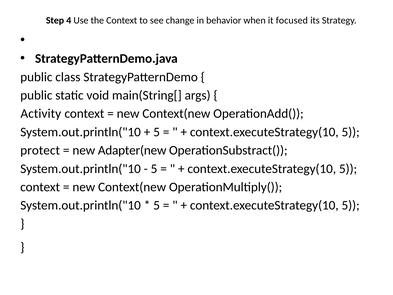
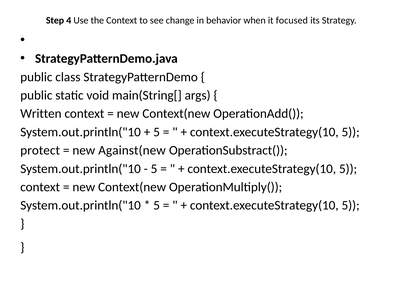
Activity: Activity -> Written (41, 114)
Adapter(new: Adapter(new -> Against(new (132, 150)
